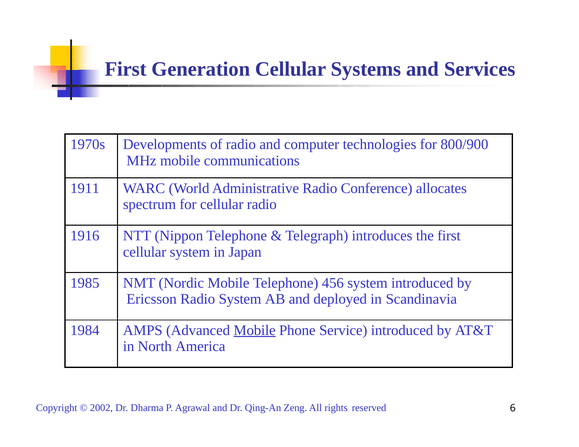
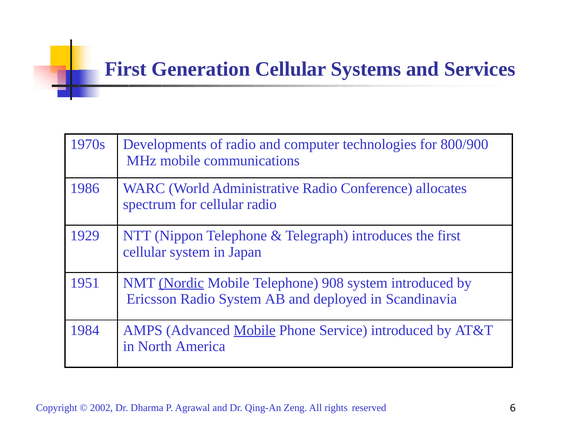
1911: 1911 -> 1986 (85, 188)
1916: 1916 -> 1929 (85, 236)
1985: 1985 -> 1951 (85, 283)
Nordic underline: none -> present (181, 283)
456: 456 -> 908 (333, 283)
